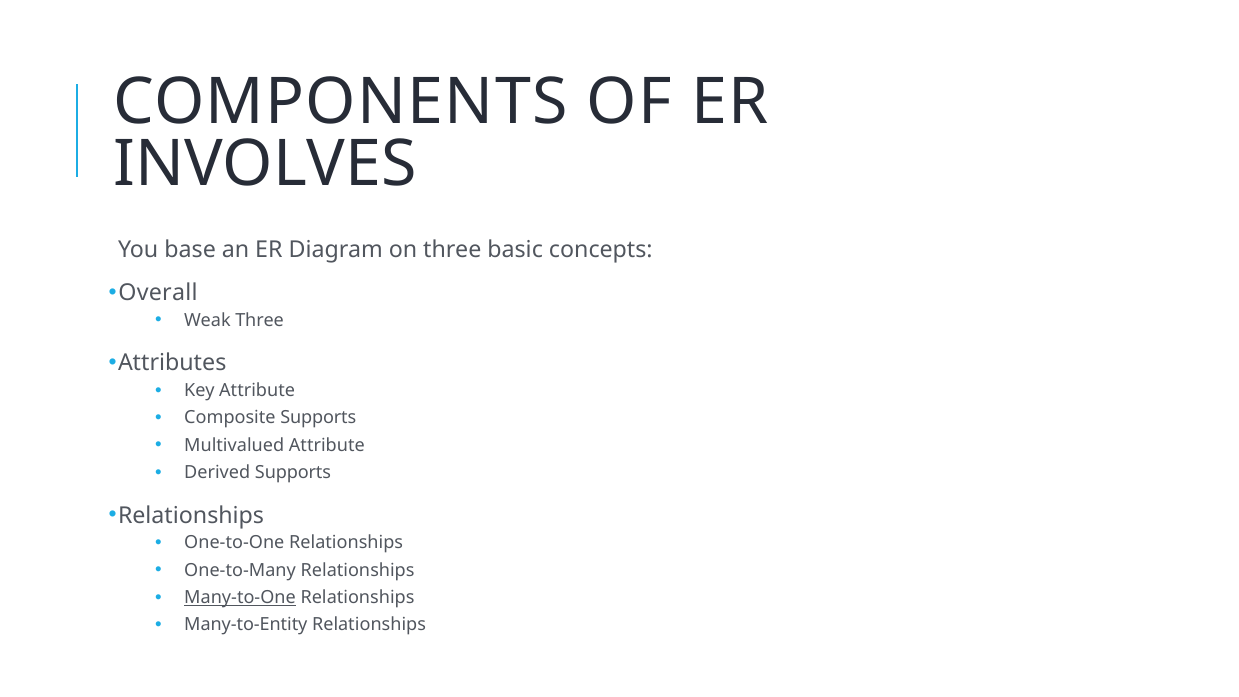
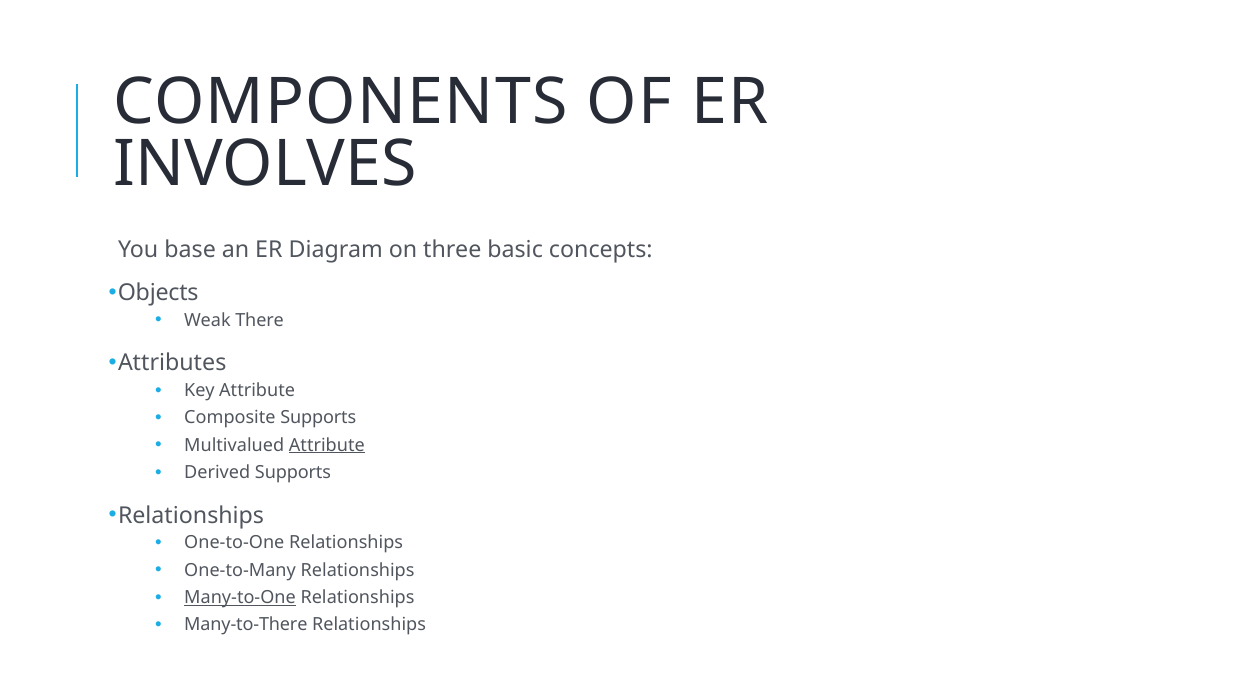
Overall: Overall -> Objects (158, 293)
Weak Three: Three -> There (260, 320)
Attribute underline: none -> present (327, 445)
Many-to-Entity: Many-to-Entity -> Many-to-There (246, 625)
